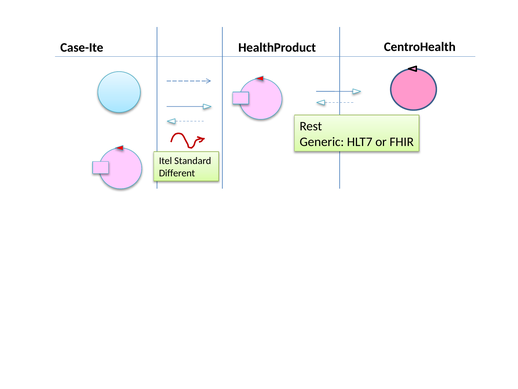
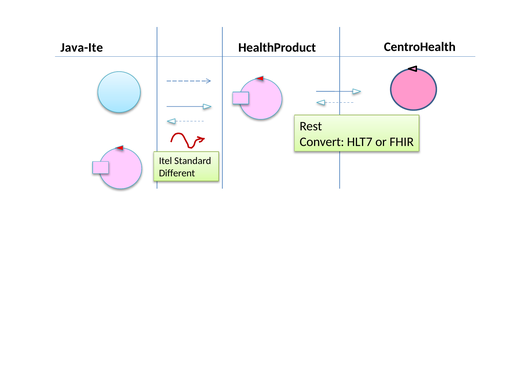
Case-Ite: Case-Ite -> Java-Ite (82, 47)
Generic: Generic -> Convert (322, 142)
